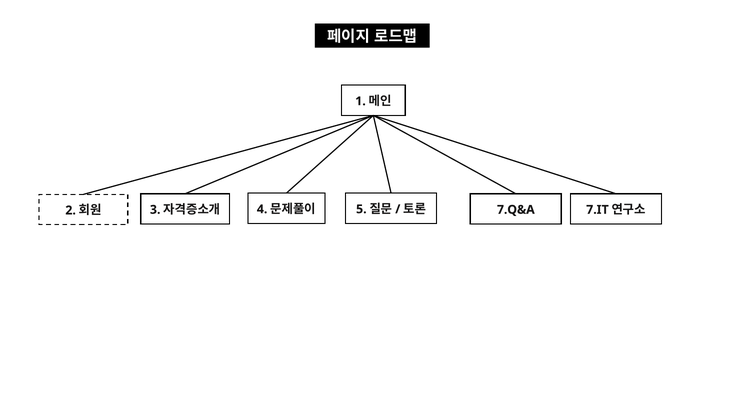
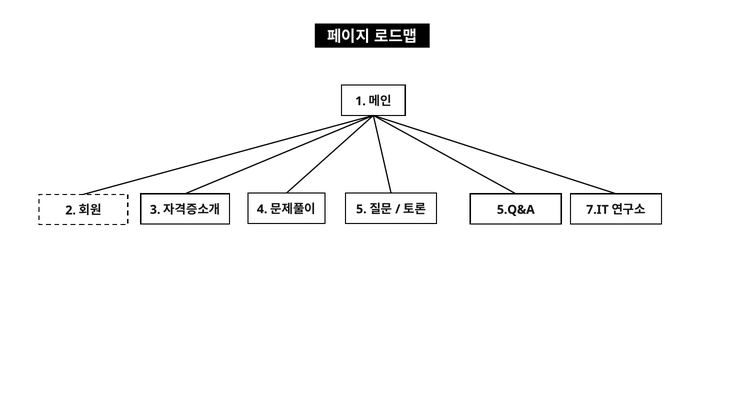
7.Q&A: 7.Q&A -> 5.Q&A (516, 210)
